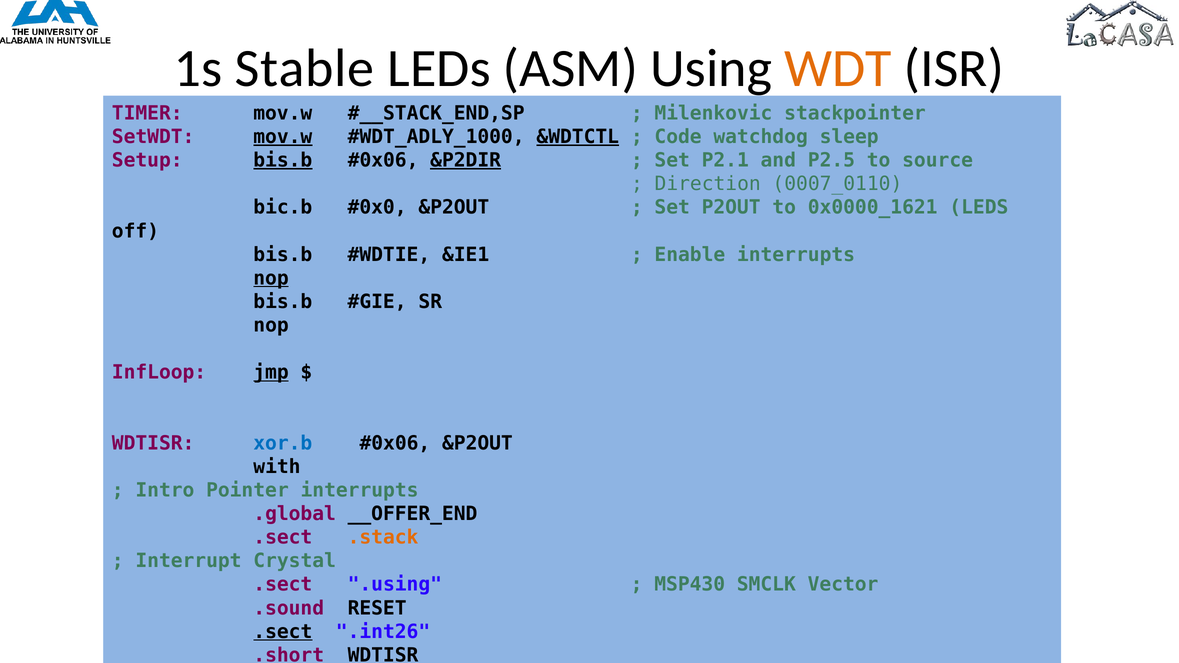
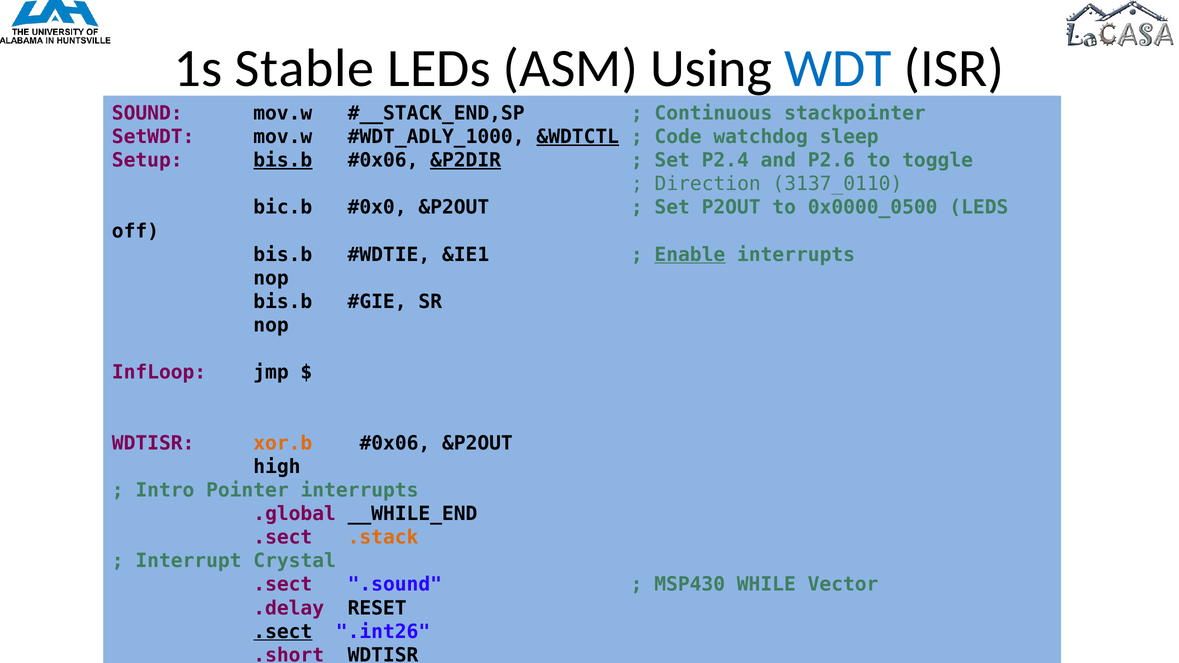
WDT colour: orange -> blue (838, 69)
TIMER: TIMER -> SOUND (147, 113)
Milenkovic: Milenkovic -> Continuous (713, 113)
mov.w underline: present -> none (283, 137)
P2.1: P2.1 -> P2.4 (725, 160)
P2.5: P2.5 -> P2.6 (831, 160)
source: source -> toggle (938, 160)
0007_0110: 0007_0110 -> 3137_0110 (837, 184)
0x0000_1621: 0x0000_1621 -> 0x0000_0500 (873, 208)
Enable underline: none -> present (690, 255)
nop underline: present -> none (271, 278)
jmp underline: present -> none (271, 373)
xor.b colour: blue -> orange (283, 443)
with: with -> high (277, 467)
__OFFER_END: __OFFER_END -> __WHILE_END (413, 514)
.using: .using -> .sound (395, 585)
SMCLK: SMCLK -> WHILE (766, 585)
.sound: .sound -> .delay (289, 608)
